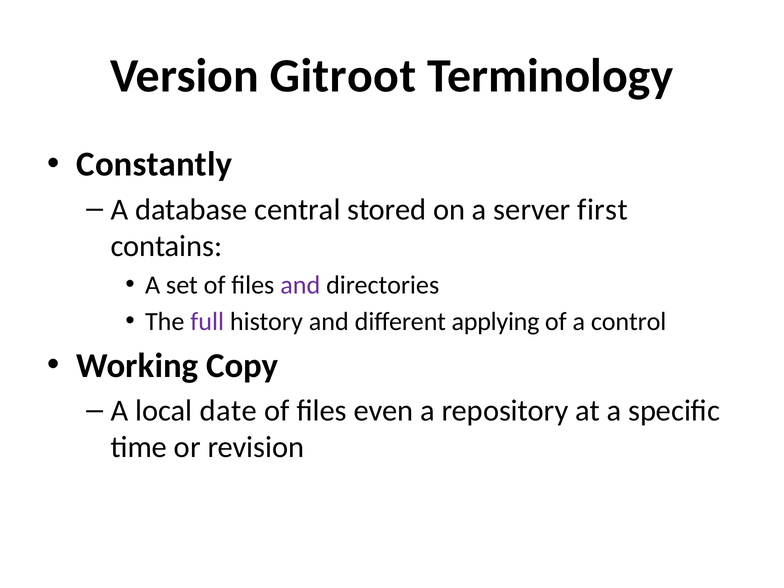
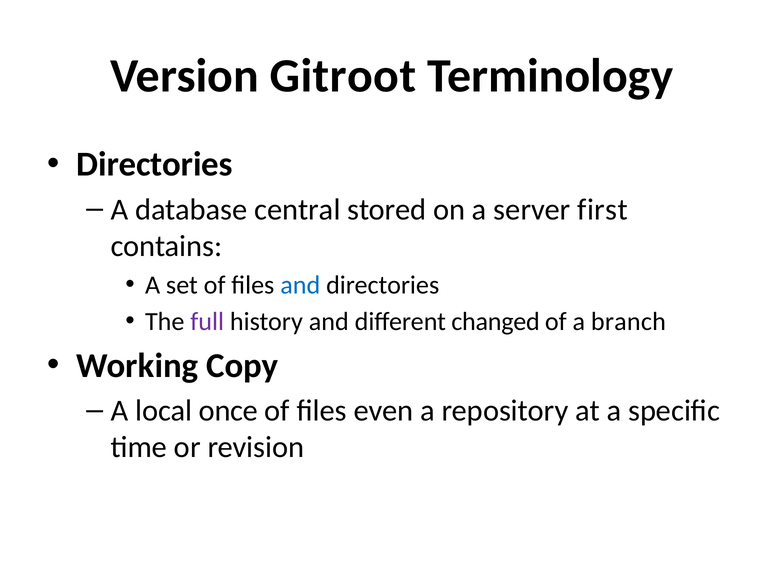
Constantly: Constantly -> Directories (155, 164)
and colour: purple -> blue (300, 285)
applying: applying -> changed (496, 322)
control: control -> branch (628, 322)
date: date -> once (229, 411)
